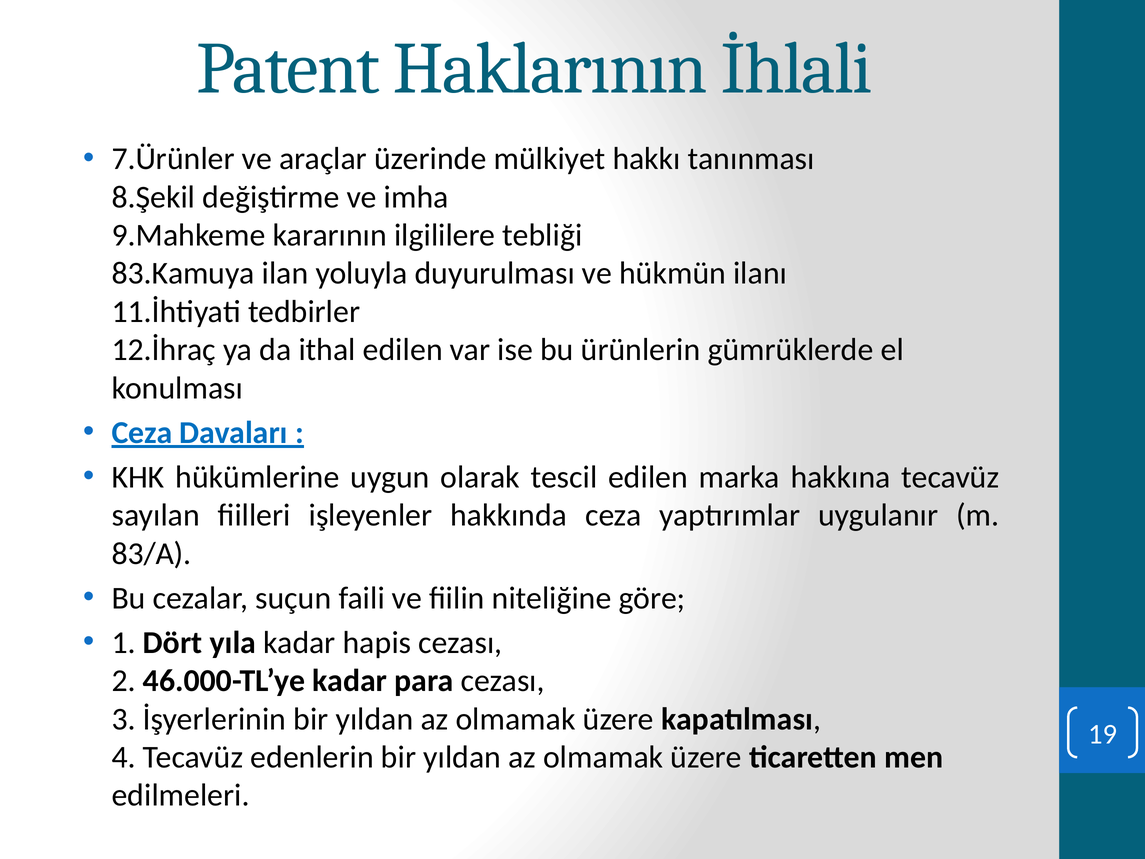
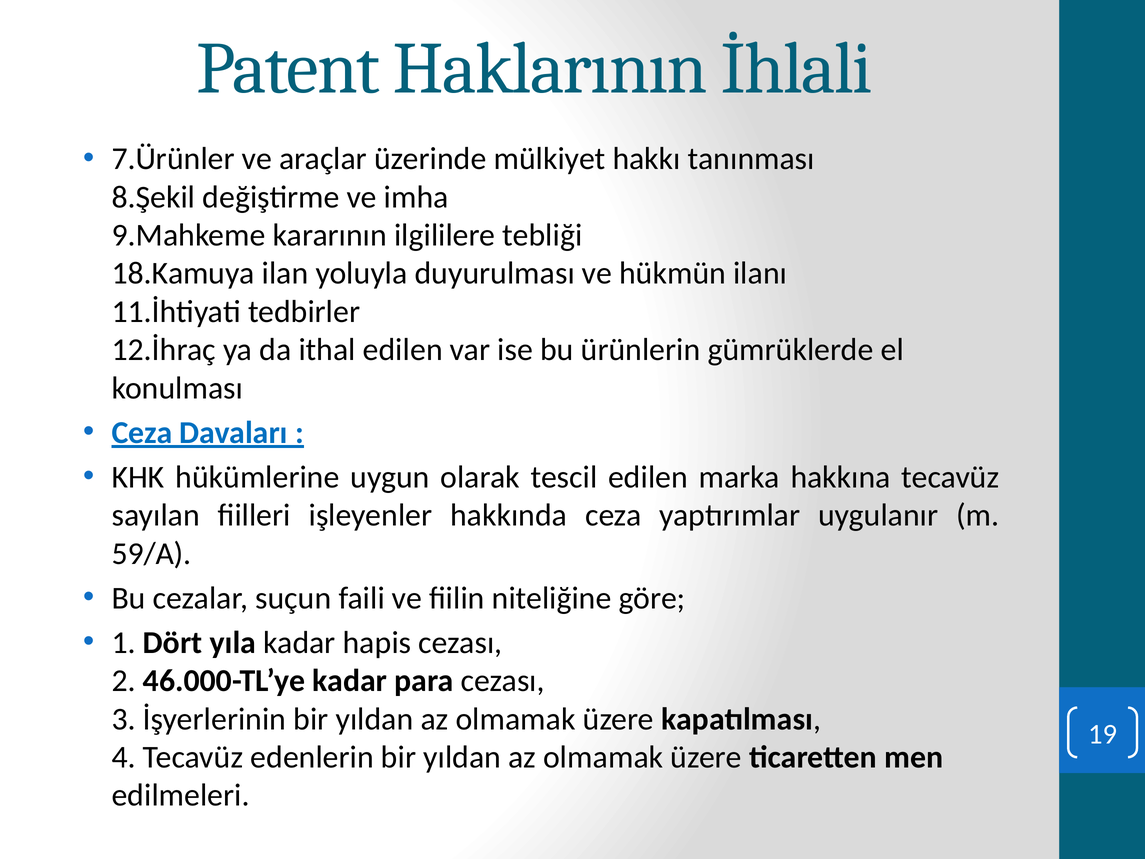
83.Kamuya: 83.Kamuya -> 18.Kamuya (183, 273)
83/A: 83/A -> 59/A (152, 553)
